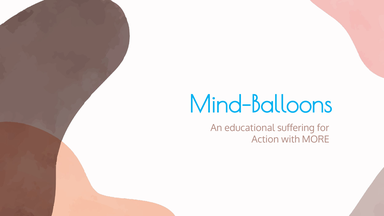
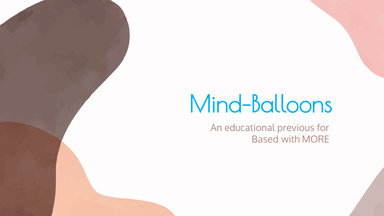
suffering: suffering -> previous (296, 128)
Action: Action -> Based (265, 139)
